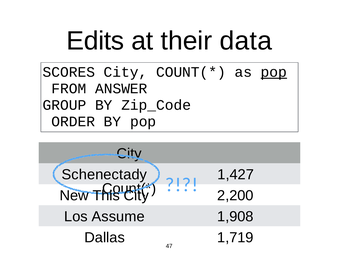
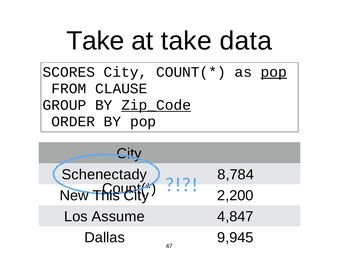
Edits: Edits -> Take (95, 41)
at their: their -> take (186, 41)
ANSWER: ANSWER -> CLAUSE (121, 89)
Zip_Code underline: none -> present (156, 105)
1,427: 1,427 -> 8,784 (236, 175)
1,908: 1,908 -> 4,847 (235, 217)
1,719: 1,719 -> 9,945 (235, 238)
